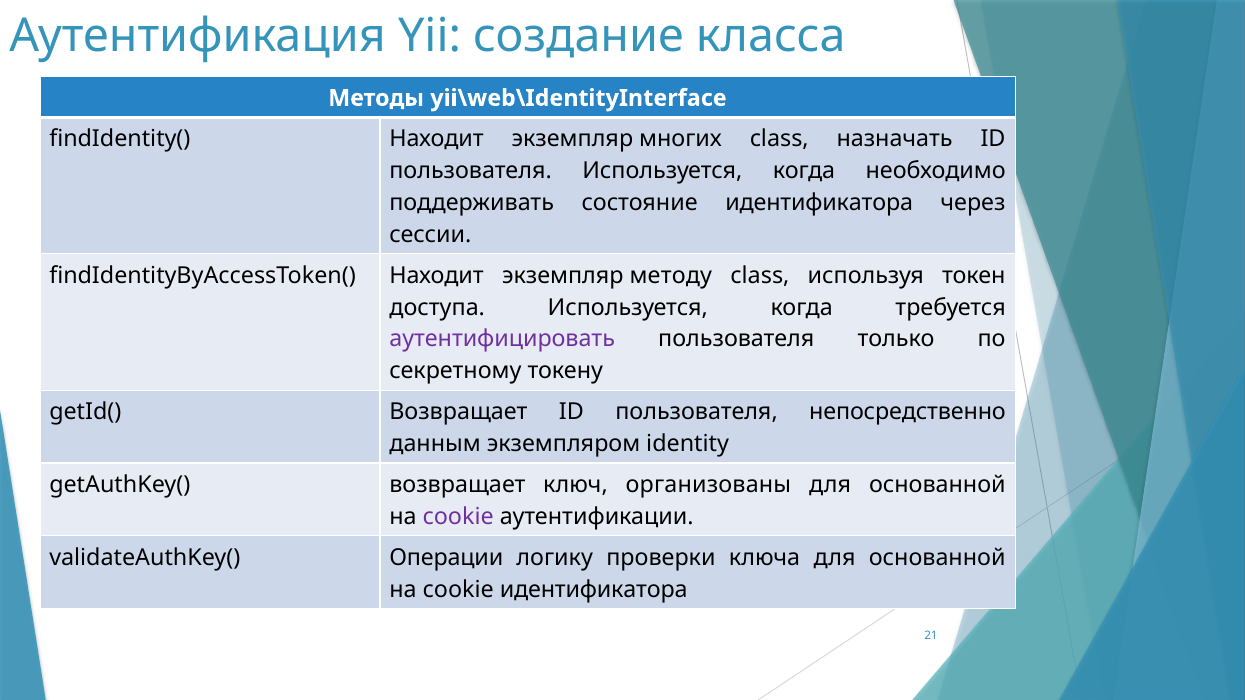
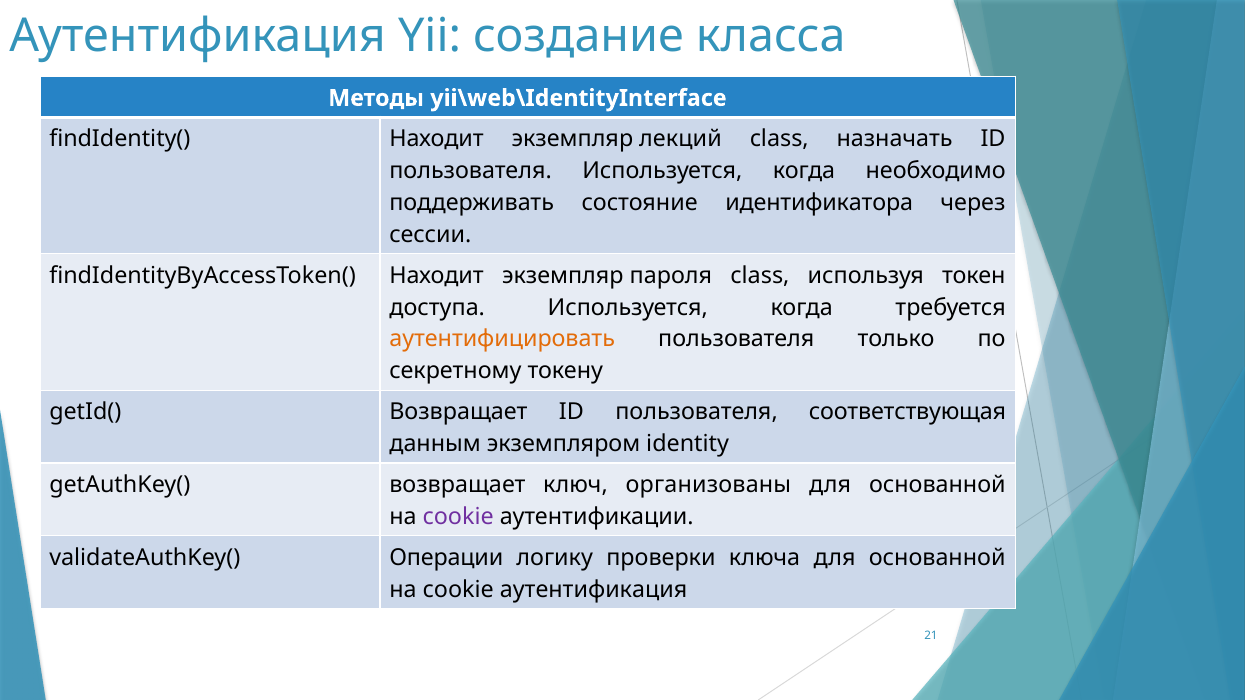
многих: многих -> лекций (681, 139)
методу: методу -> пароля (671, 276)
аутентифицировать colour: purple -> orange (502, 339)
непосредственно: непосредственно -> соответствующая (908, 412)
cookie идентификатора: идентификатора -> аутентификация (594, 590)
